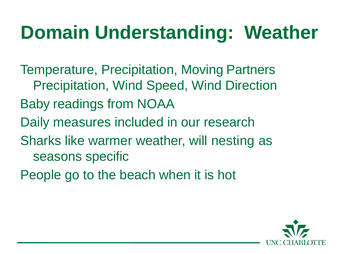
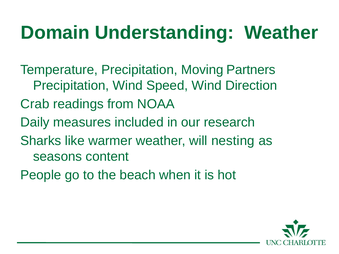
Baby: Baby -> Crab (35, 104)
specific: specific -> content (107, 157)
